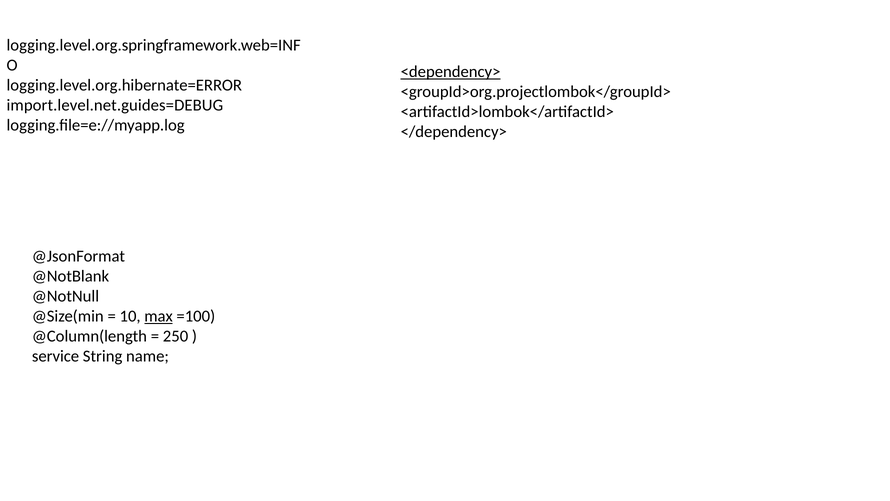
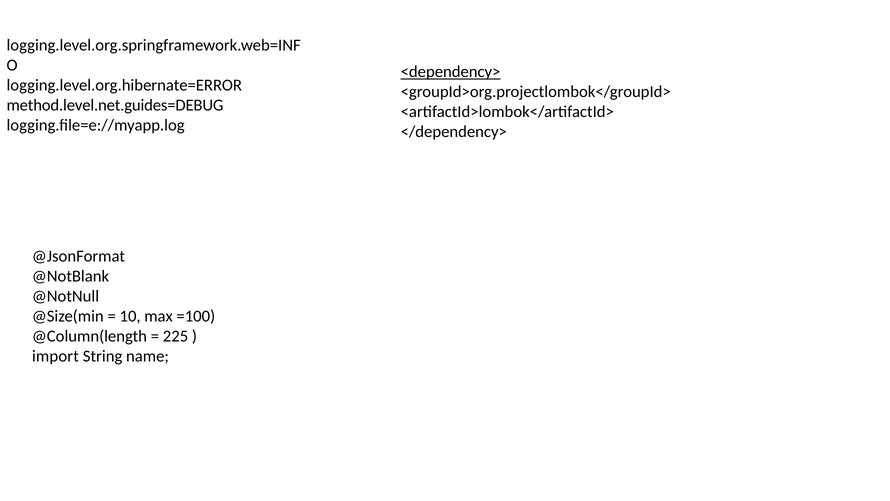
import.level.net.guides=DEBUG: import.level.net.guides=DEBUG -> method.level.net.guides=DEBUG (115, 105)
max underline: present -> none (159, 316)
250: 250 -> 225 (176, 336)
service: service -> import (55, 356)
